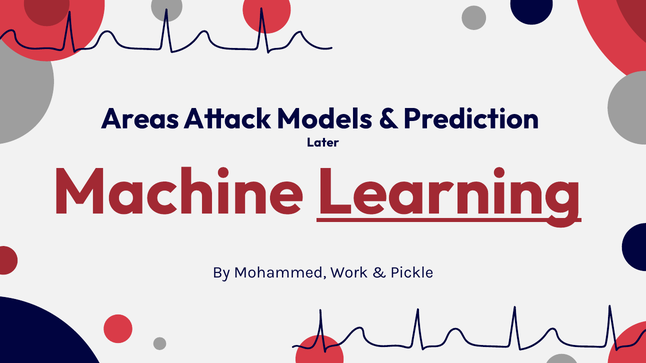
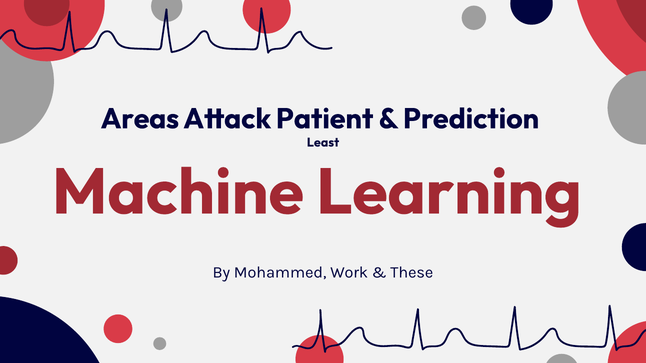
Models: Models -> Patient (325, 119)
Later: Later -> Least (323, 143)
Learning underline: present -> none (449, 193)
Pickle: Pickle -> These (412, 273)
